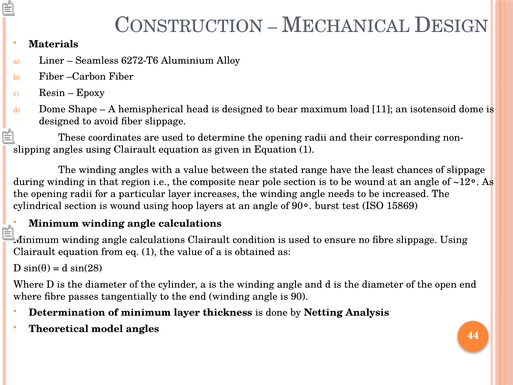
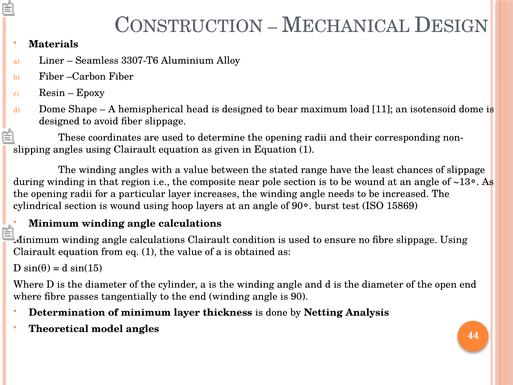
6272-T6: 6272-T6 -> 3307-T6 (140, 60)
~12◦: ~12◦ -> ~13◦ (466, 182)
sin(28: sin(28 -> sin(15 (86, 268)
